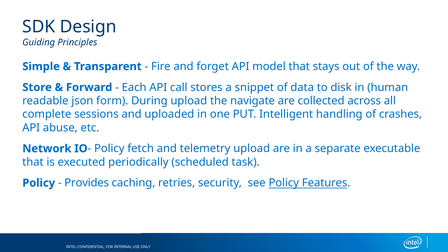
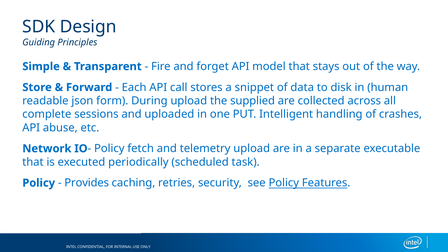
navigate: navigate -> supplied (253, 101)
